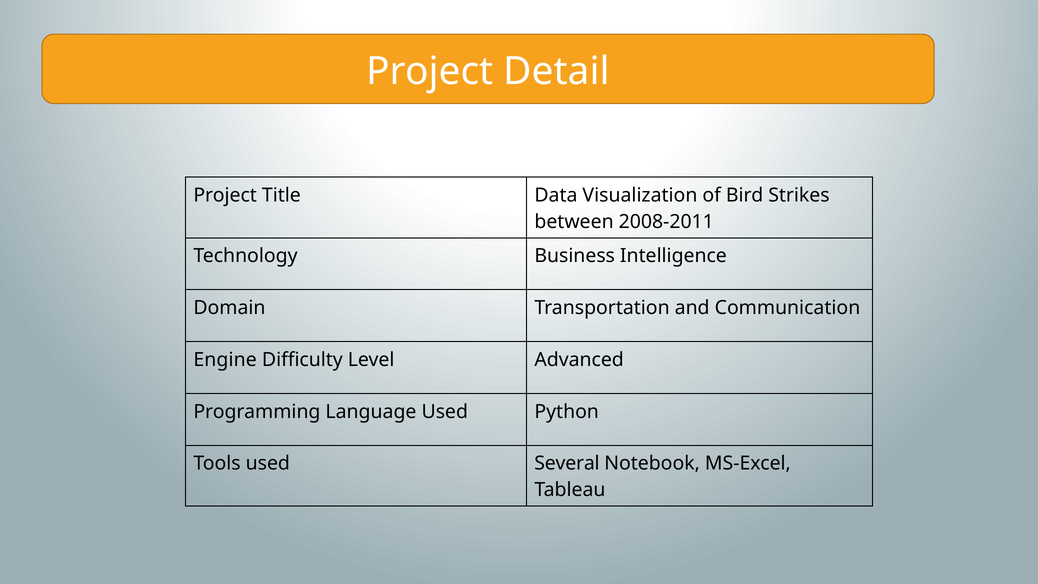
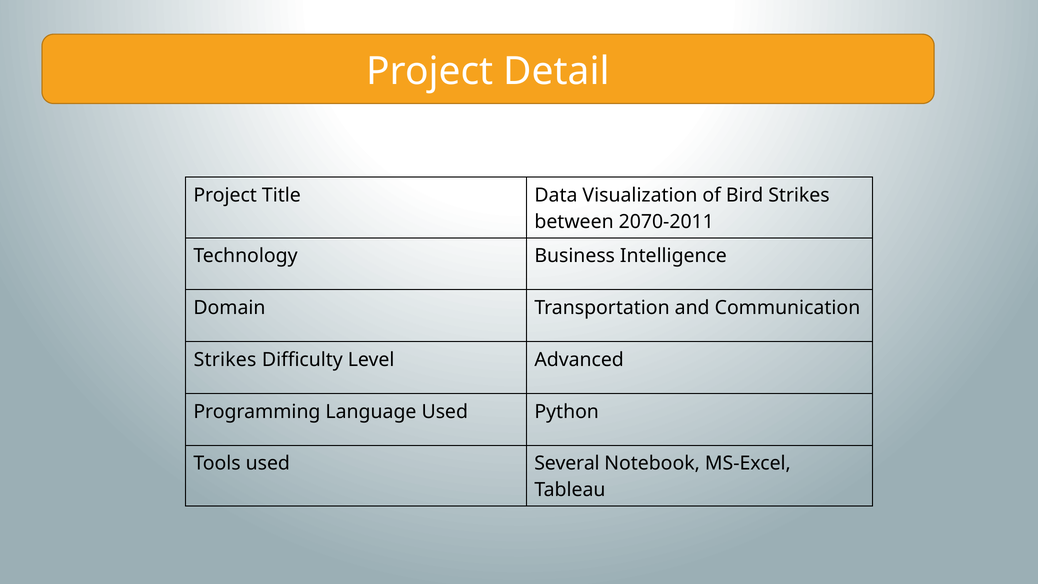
2008-2011: 2008-2011 -> 2070-2011 (666, 222)
Engine: Engine -> Strikes (225, 360)
